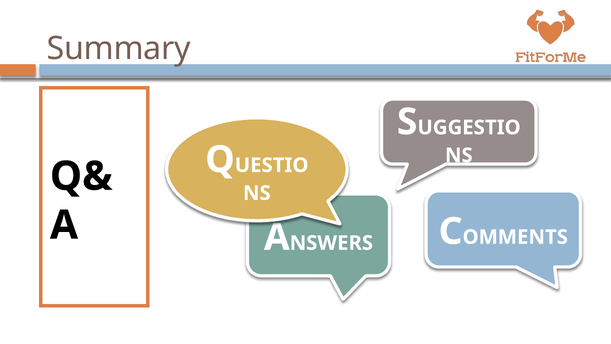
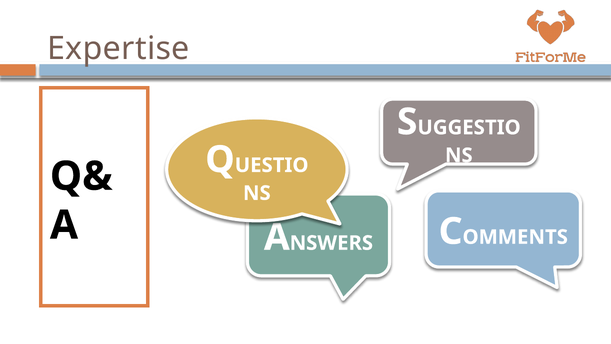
Summary: Summary -> Expertise (118, 48)
